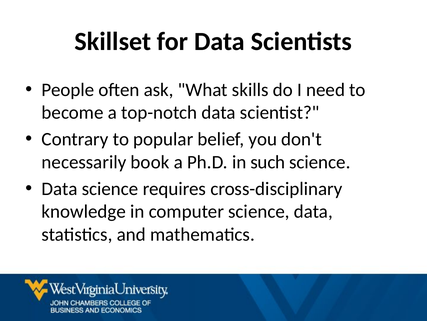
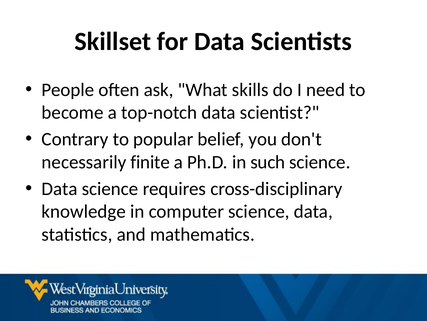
book: book -> finite (150, 162)
